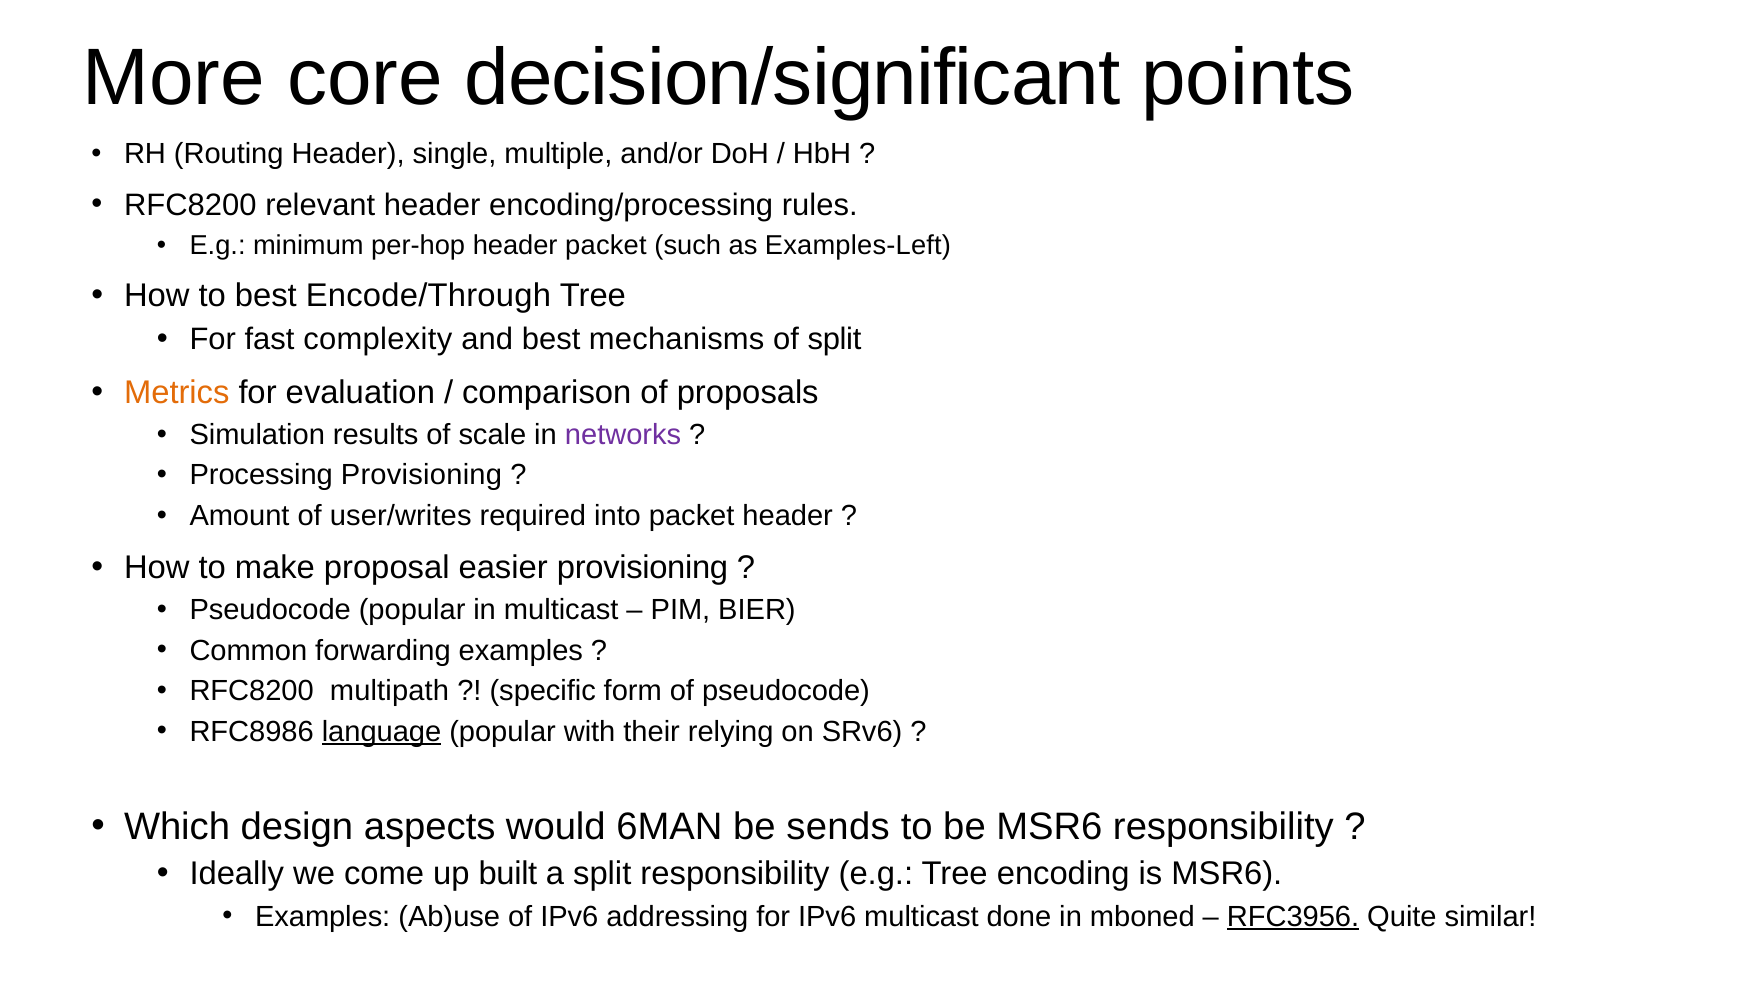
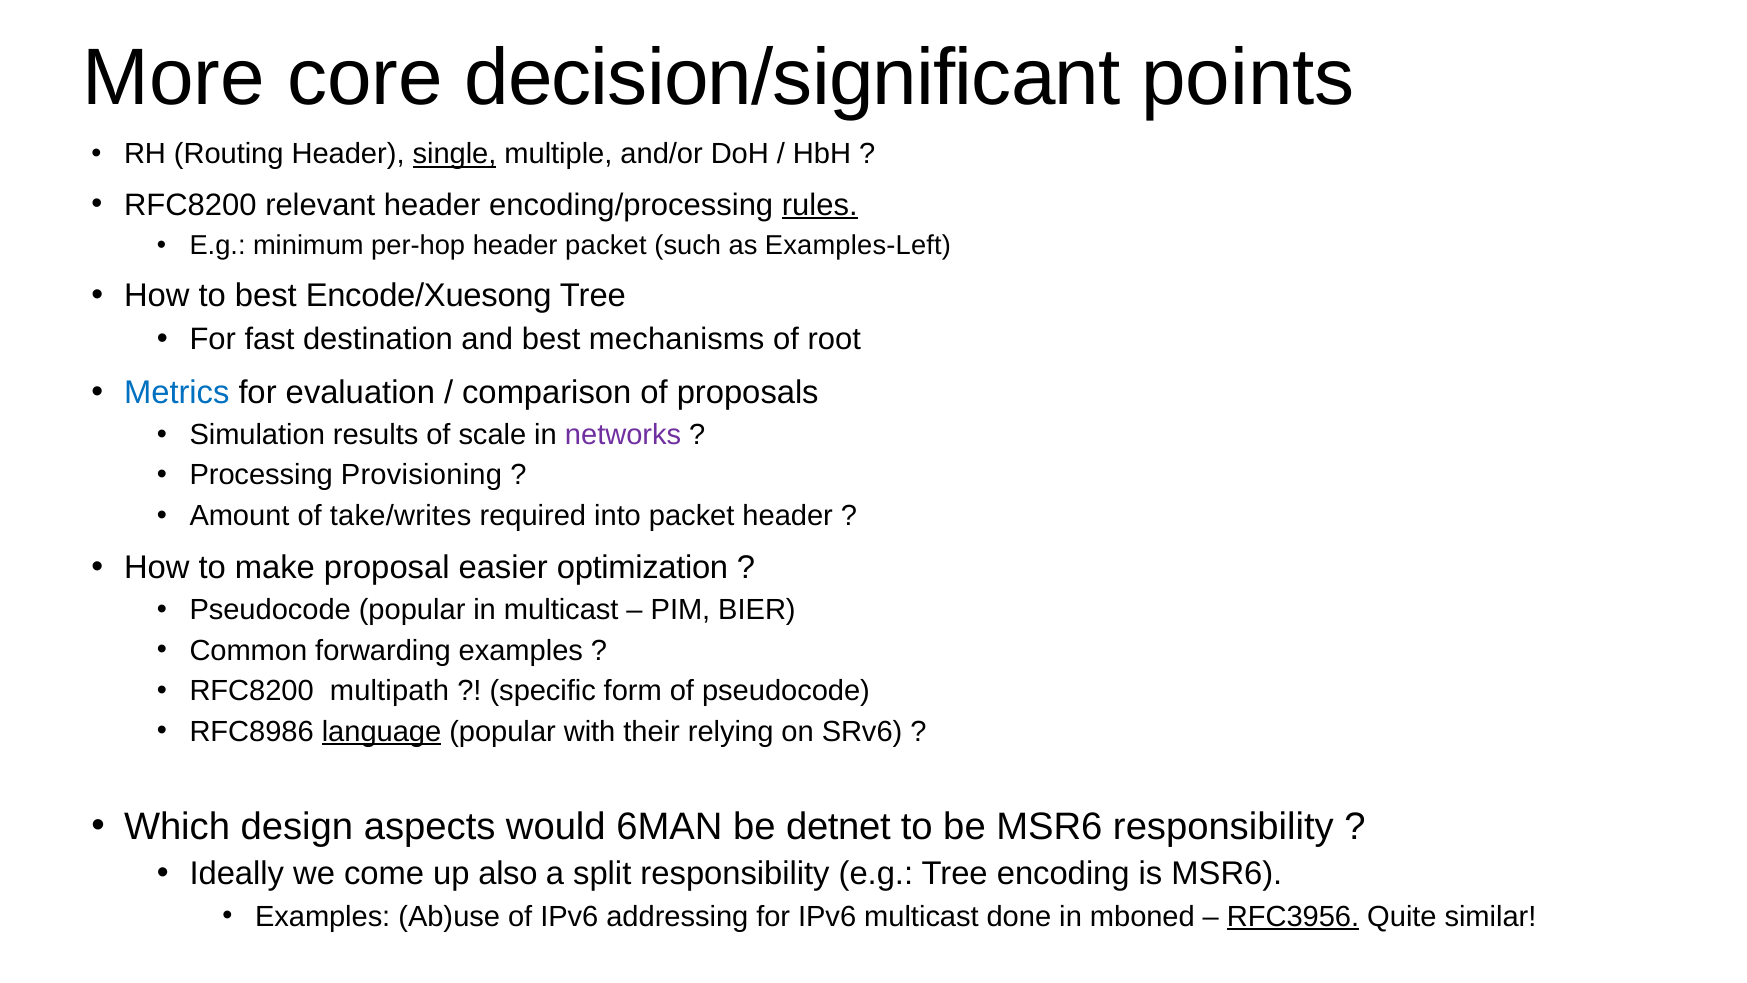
single underline: none -> present (455, 154)
rules underline: none -> present (820, 205)
Encode/Through: Encode/Through -> Encode/Xuesong (429, 296)
complexity: complexity -> destination (378, 340)
of split: split -> root (834, 340)
Metrics colour: orange -> blue (177, 392)
user/writes: user/writes -> take/writes (401, 516)
easier provisioning: provisioning -> optimization (643, 567)
sends: sends -> detnet (838, 826)
built: built -> also (508, 874)
